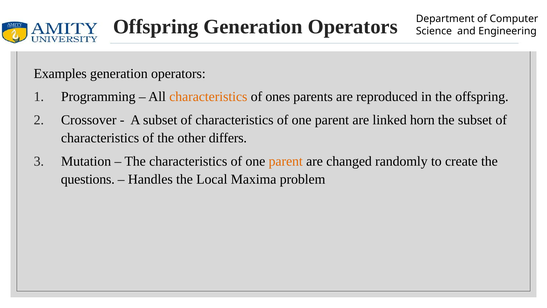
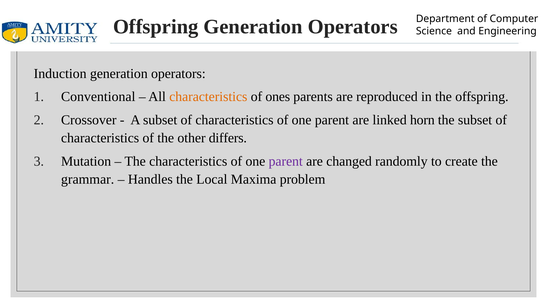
Examples: Examples -> Induction (60, 73)
Programming: Programming -> Conventional (98, 97)
parent colour: orange -> purple (286, 161)
questions: questions -> grammar (88, 179)
